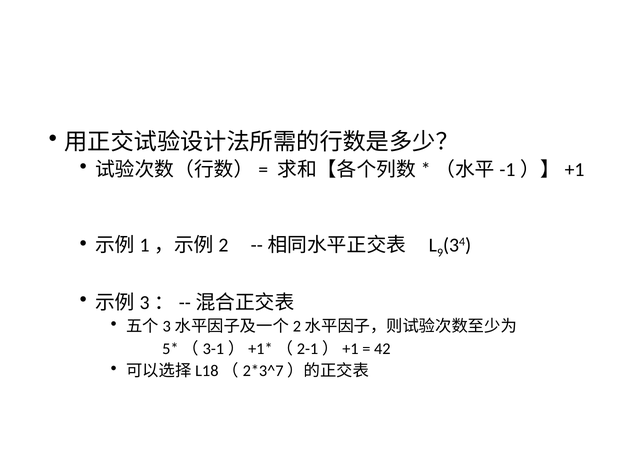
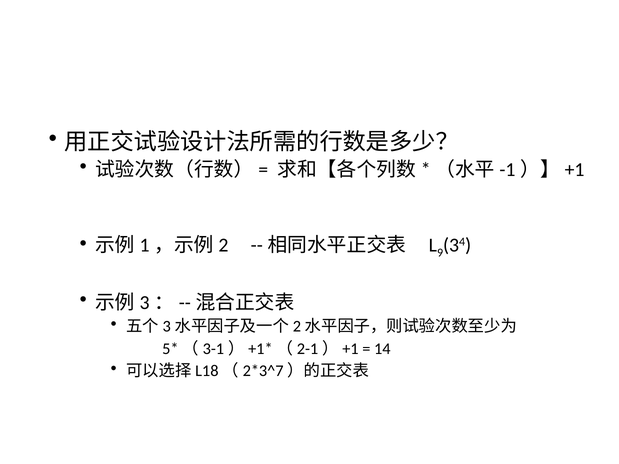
42: 42 -> 14 (382, 349)
